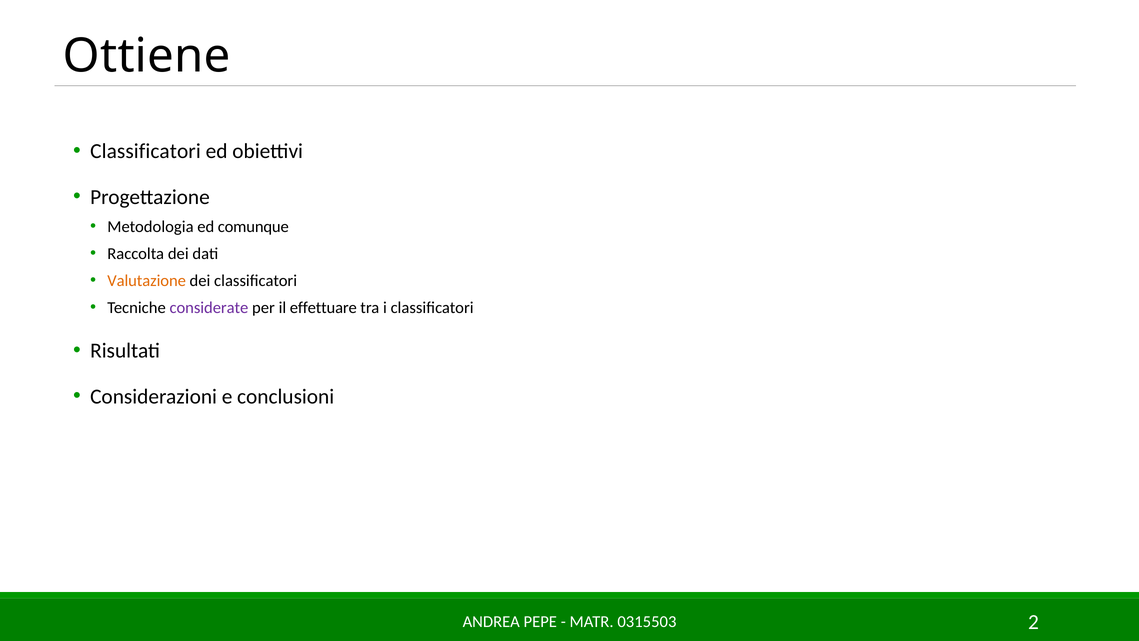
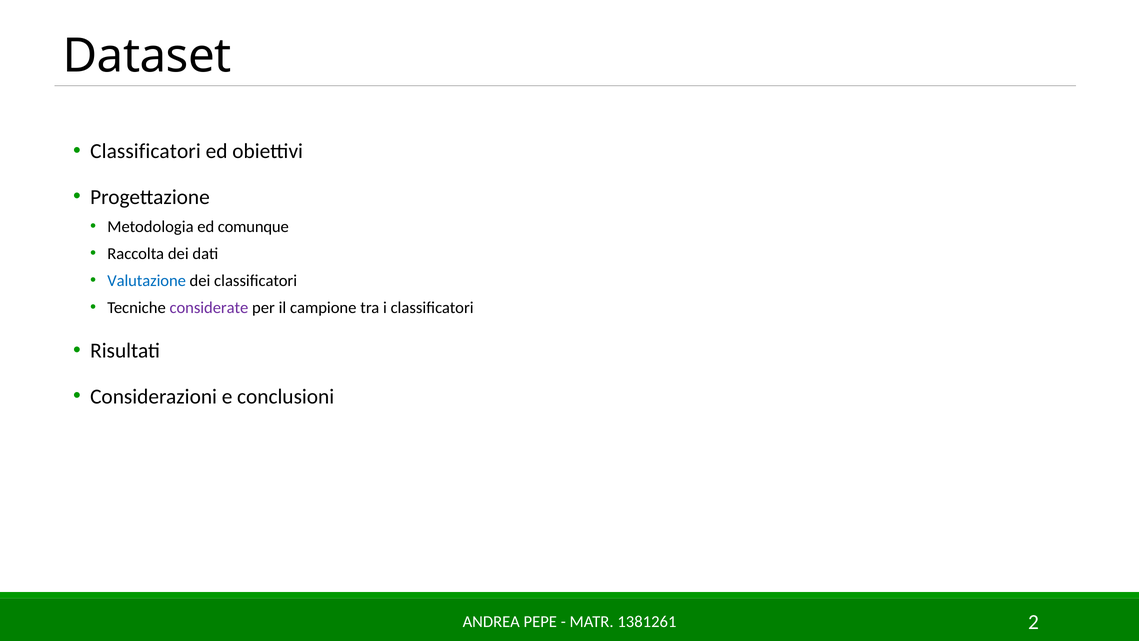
Ottiene: Ottiene -> Dataset (147, 56)
Valutazione colour: orange -> blue (147, 281)
effettuare: effettuare -> campione (323, 308)
0315503: 0315503 -> 1381261 (647, 622)
